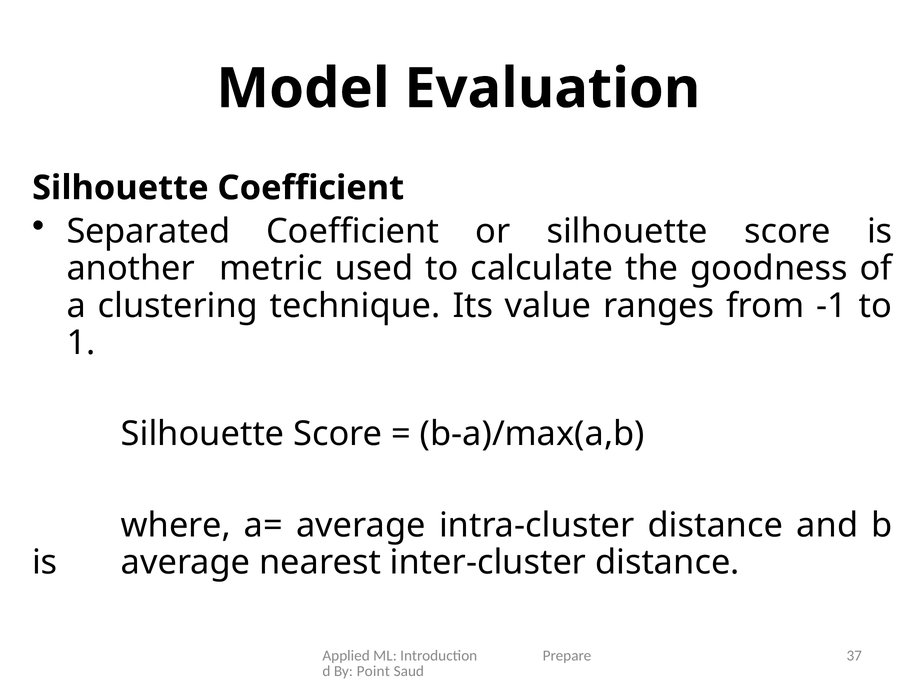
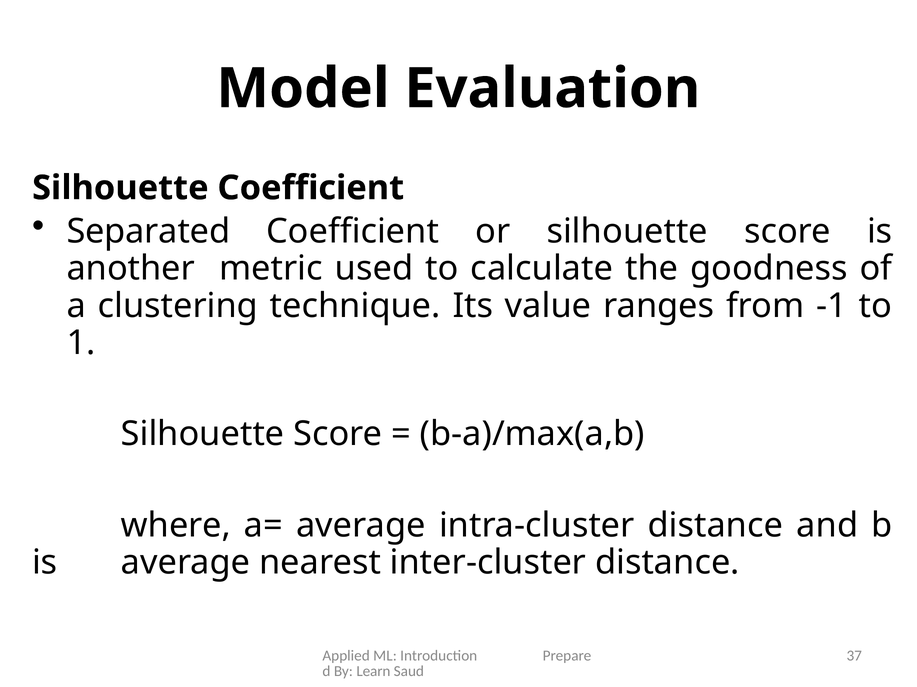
Point: Point -> Learn (373, 672)
